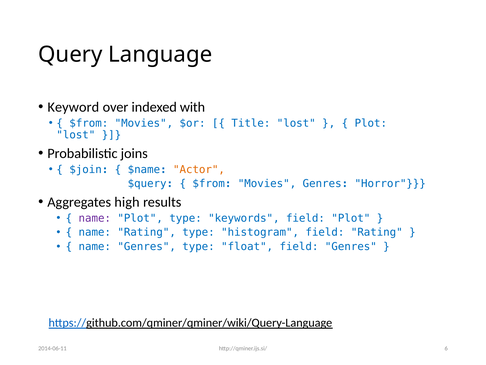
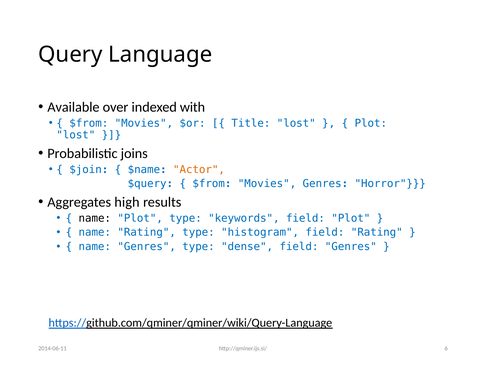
Keyword: Keyword -> Available (73, 107)
name colour: purple -> black (95, 218)
float: float -> dense (247, 246)
